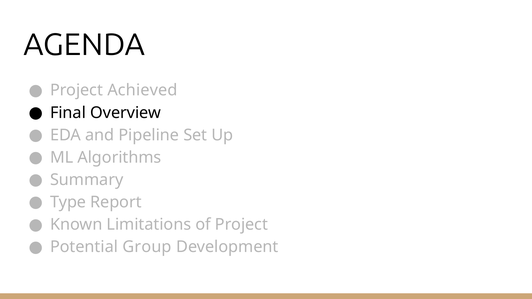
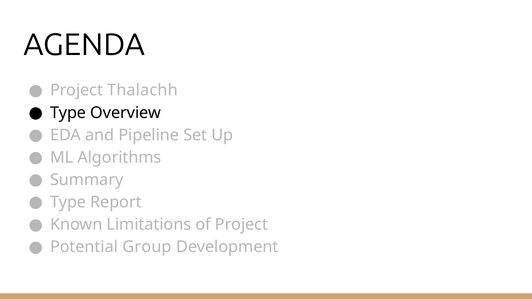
Achieved: Achieved -> Thalachh (142, 90)
Final: Final -> Type (68, 113)
